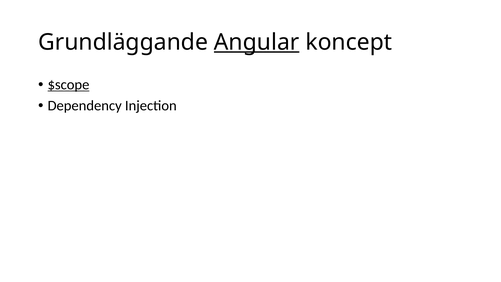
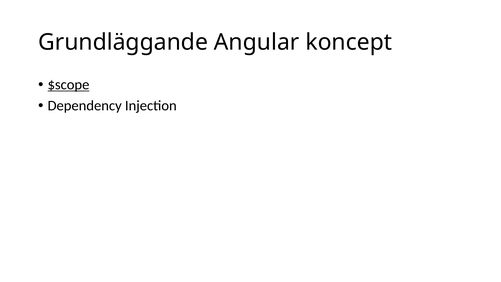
Angular underline: present -> none (257, 42)
